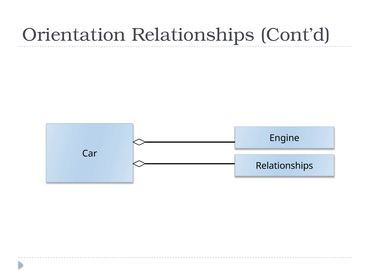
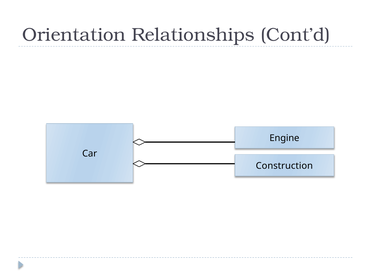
Relationships: Relationships -> Construction (284, 166)
